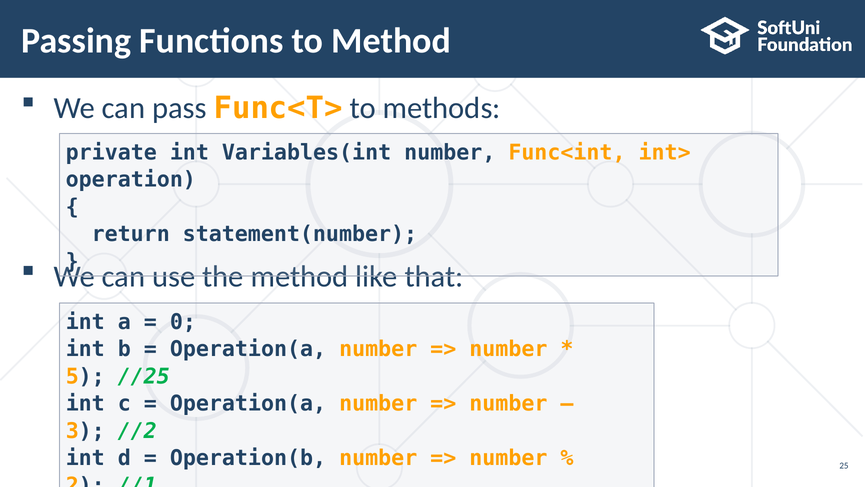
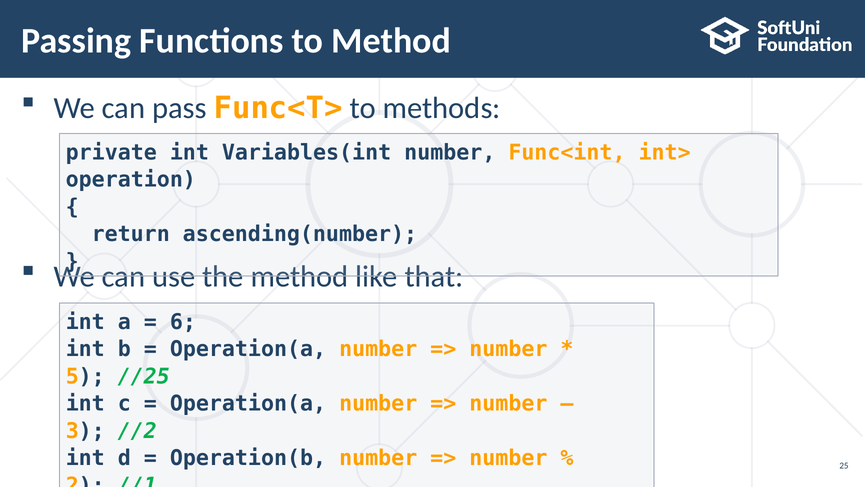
statement(number: statement(number -> ascending(number (300, 234)
0: 0 -> 6 (183, 322)
